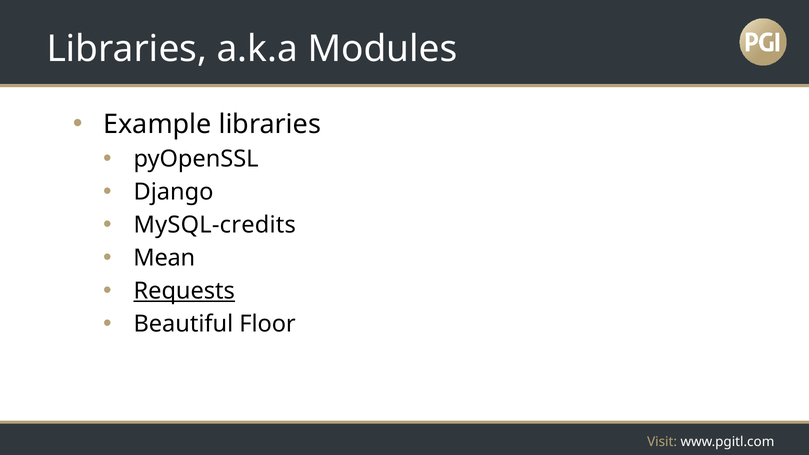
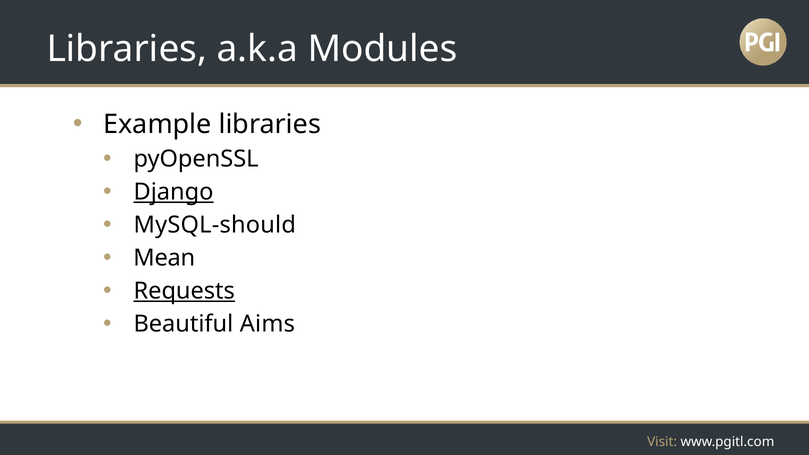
Django underline: none -> present (173, 192)
MySQL-credits: MySQL-credits -> MySQL-should (215, 225)
Floor: Floor -> Aims (267, 324)
